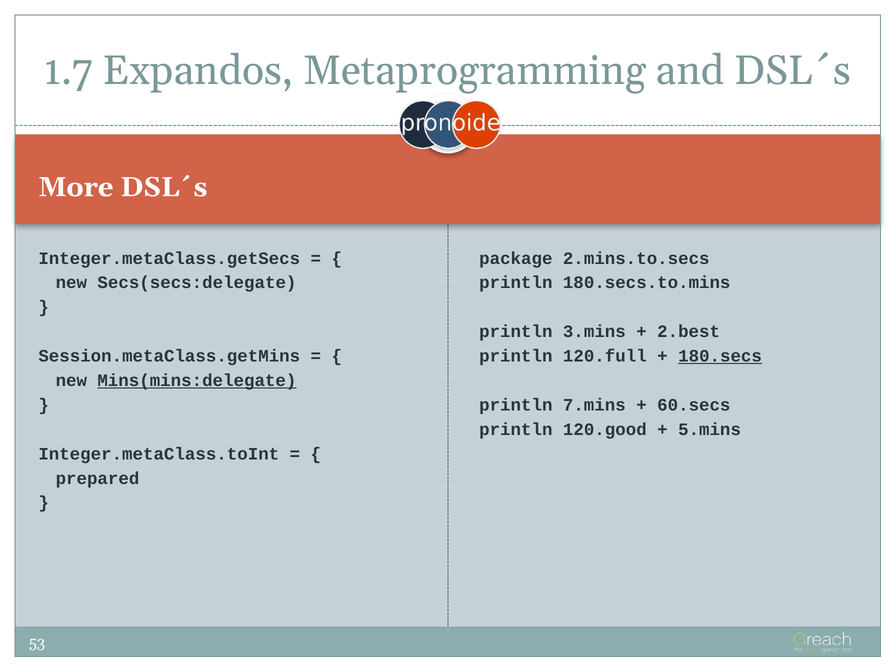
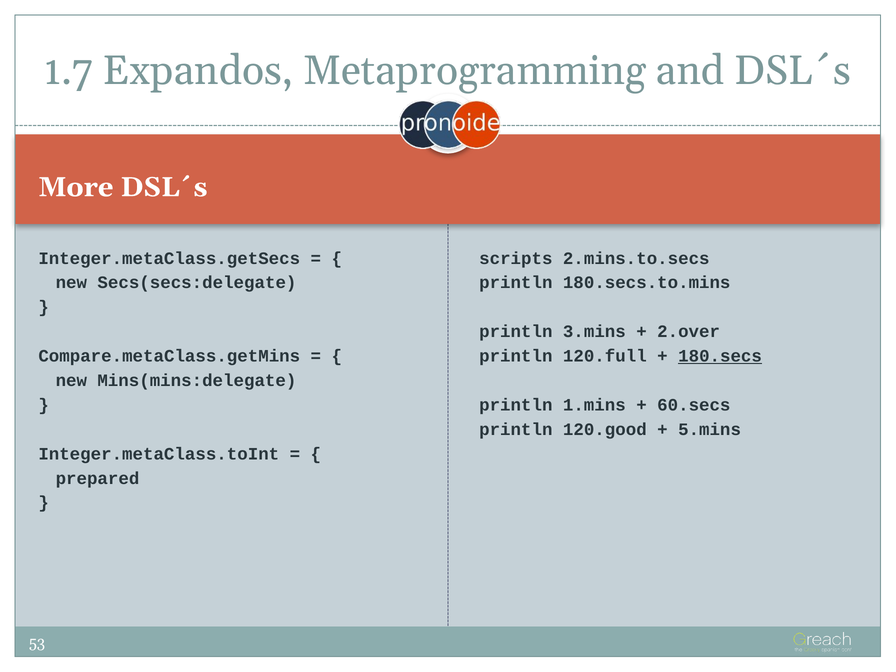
package: package -> scripts (516, 258)
2.best: 2.best -> 2.over (689, 332)
Session.metaClass.getMins: Session.metaClass.getMins -> Compare.metaClass.getMins (169, 356)
Mins(mins:delegate underline: present -> none (197, 381)
7.mins: 7.mins -> 1.mins (594, 405)
